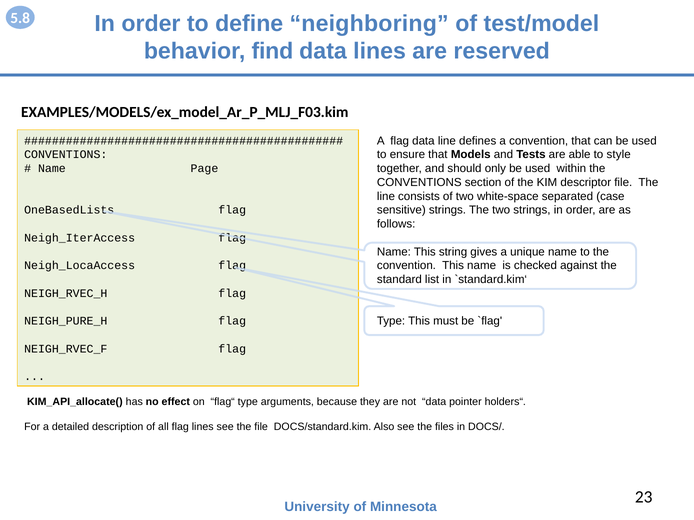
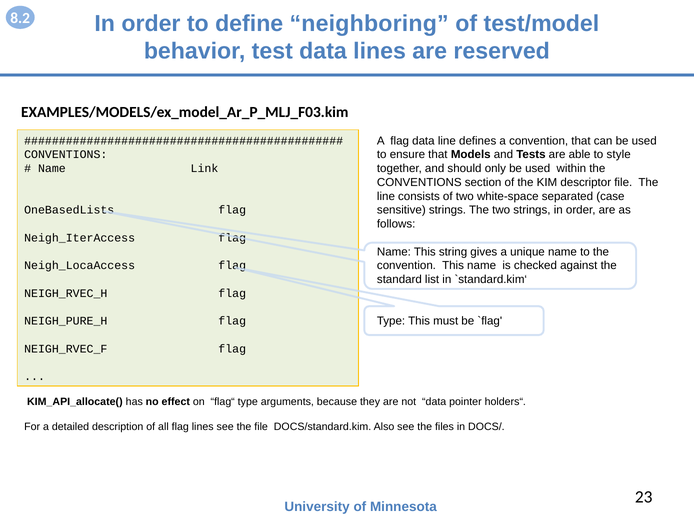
5.8: 5.8 -> 8.2 (20, 18)
find: find -> test (272, 51)
Page: Page -> Link (204, 169)
